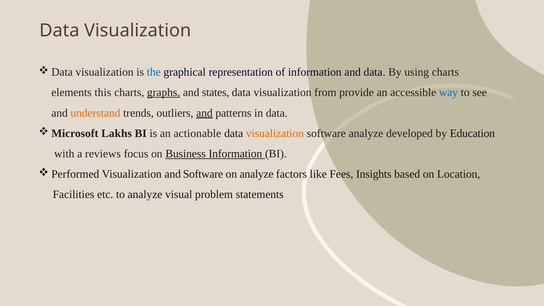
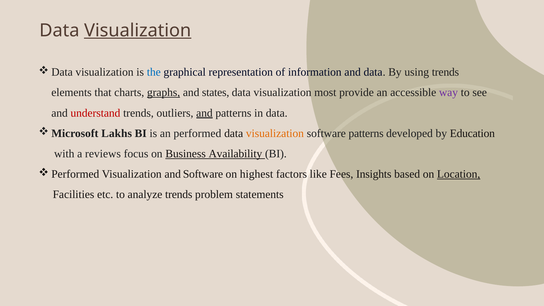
Visualization underline: none -> present (138, 30)
using charts: charts -> trends (445, 72)
this: this -> that (103, 93)
from: from -> most (325, 93)
way colour: blue -> purple (448, 93)
understand colour: orange -> red (95, 113)
actionable: actionable -> performed (197, 133)
software analyze: analyze -> patterns (366, 133)
Business Information: Information -> Availability (235, 154)
on analyze: analyze -> highest (256, 174)
Location underline: none -> present (459, 174)
analyze visual: visual -> trends (179, 195)
